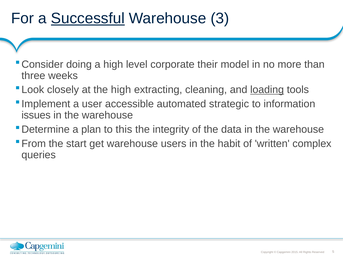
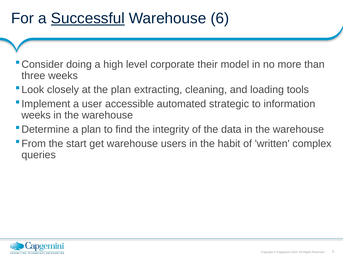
3: 3 -> 6 (220, 18)
the high: high -> plan (121, 90)
loading underline: present -> none (267, 90)
issues: issues -> weeks (36, 115)
this: this -> find (124, 130)
